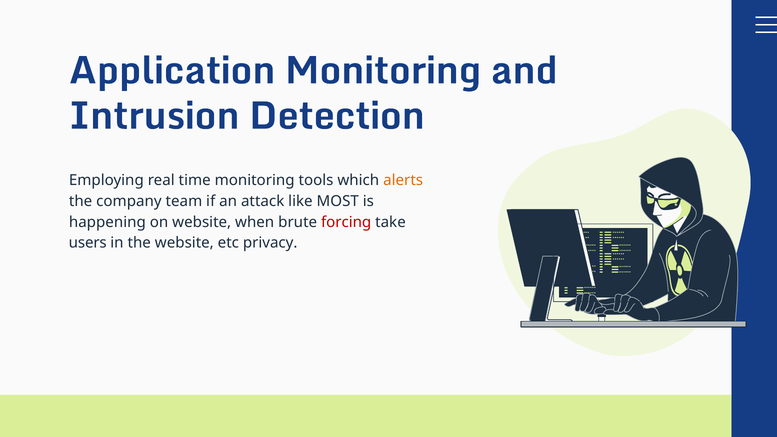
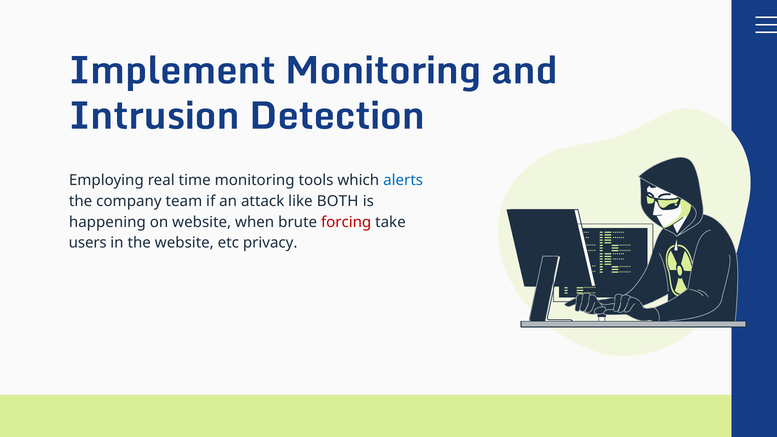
Application: Application -> Implement (172, 71)
alerts colour: orange -> blue (403, 180)
MOST: MOST -> BOTH (338, 201)
